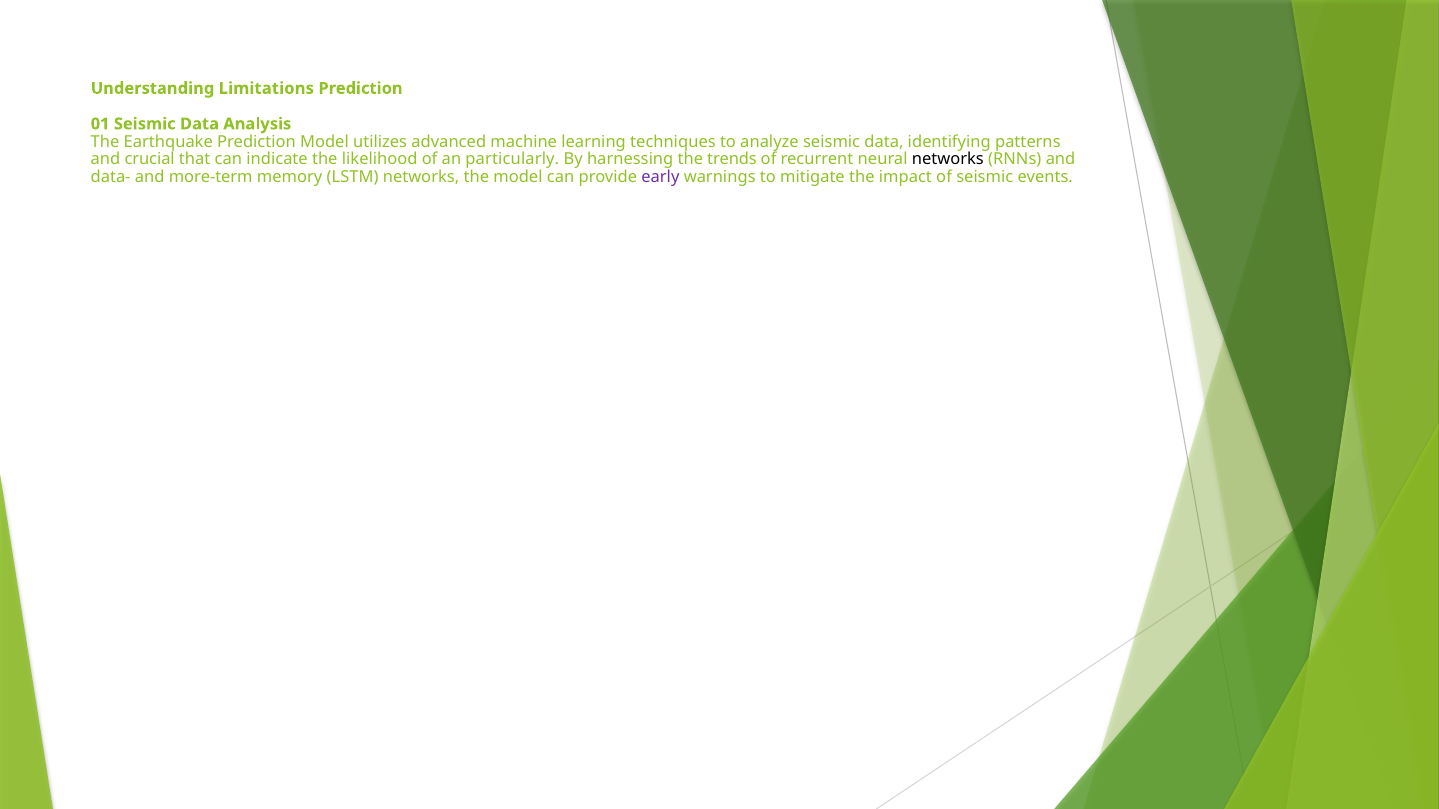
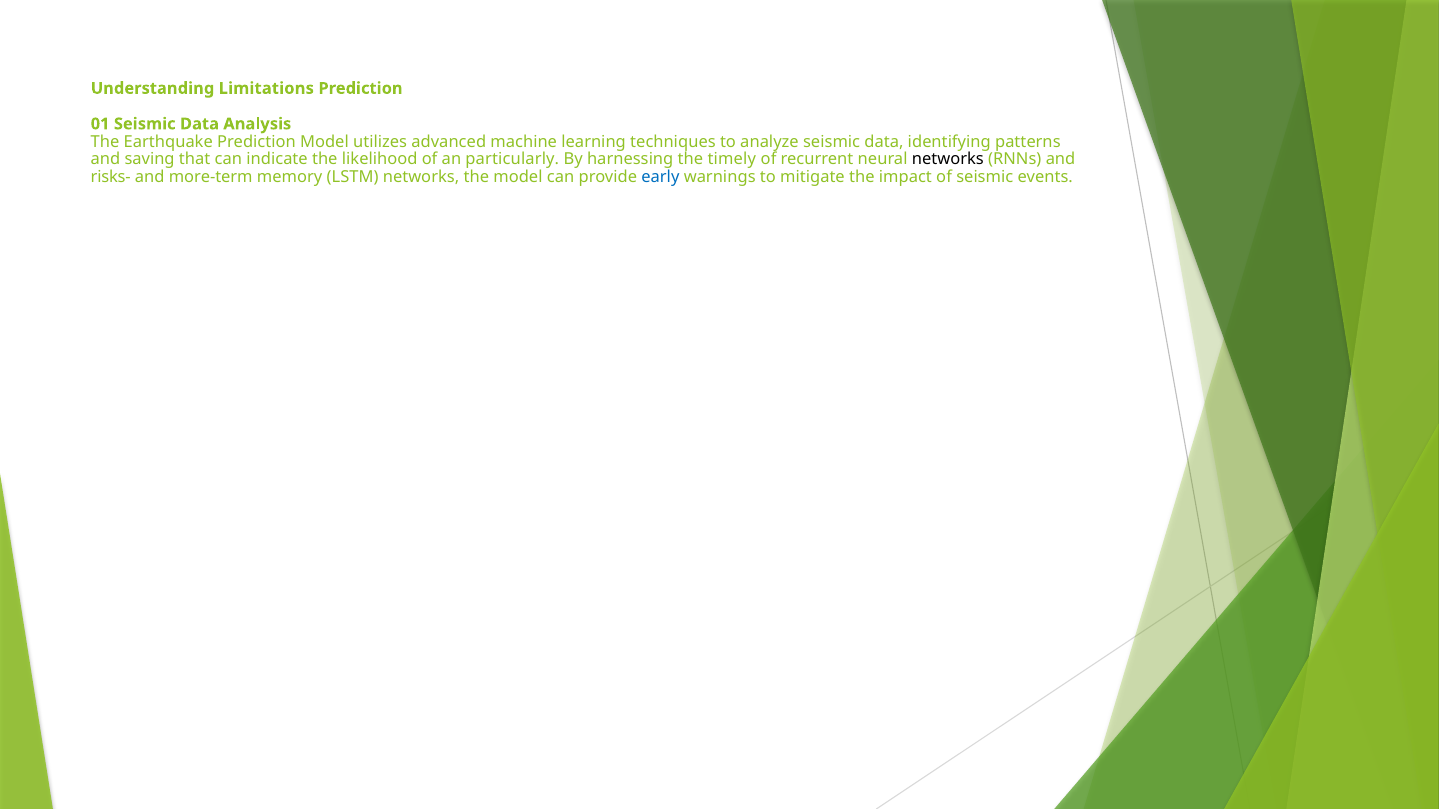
crucial: crucial -> saving (150, 160)
trends: trends -> timely (732, 160)
data-: data- -> risks- (111, 177)
early colour: purple -> blue (660, 177)
